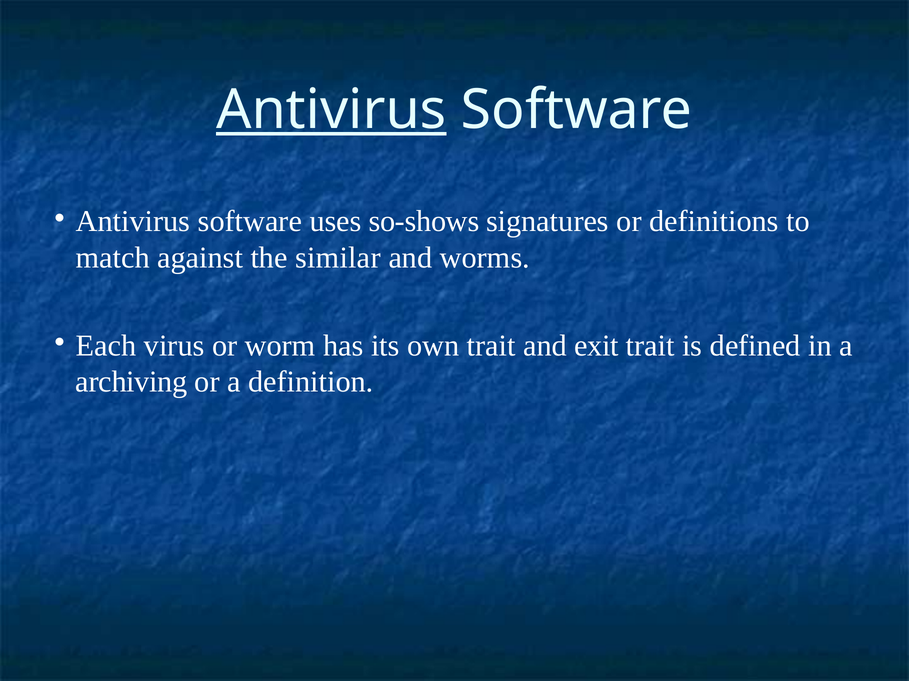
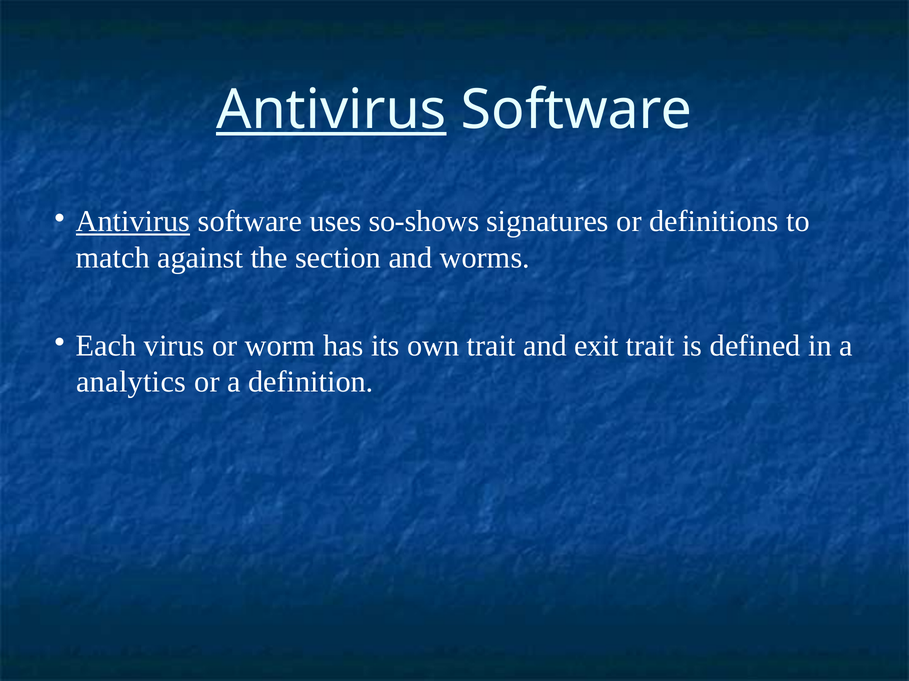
Antivirus underline: none -> present (133, 222)
similar: similar -> section (338, 258)
archiving: archiving -> analytics (131, 382)
